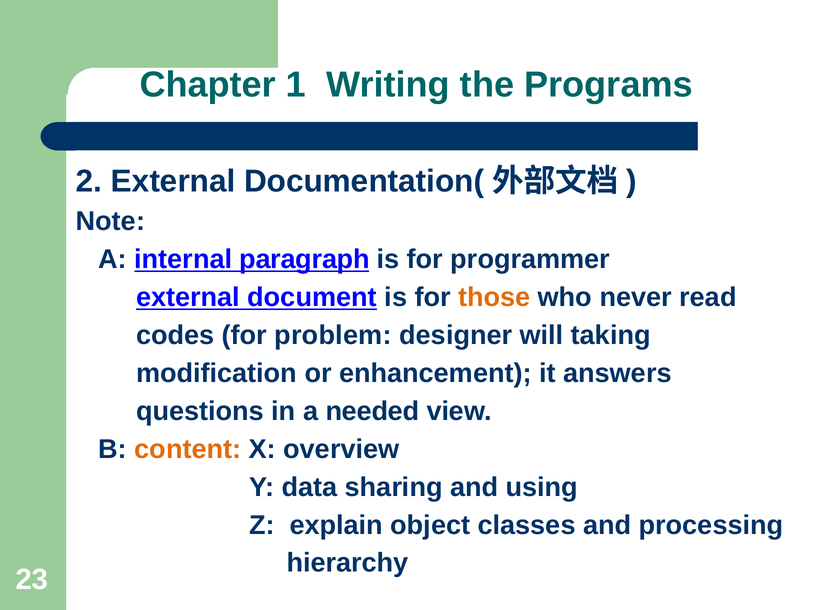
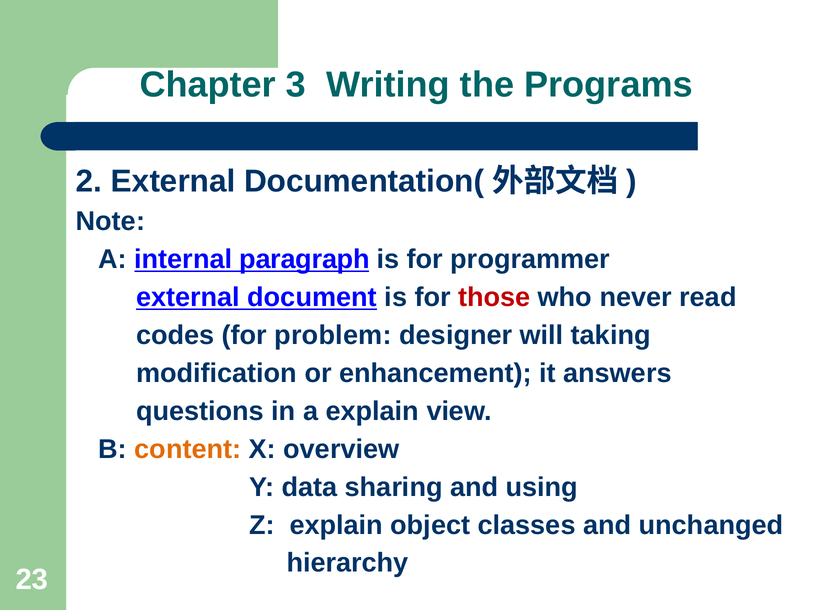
1: 1 -> 3 (296, 85)
those colour: orange -> red (494, 297)
a needed: needed -> explain (372, 411)
processing: processing -> unchanged (711, 525)
